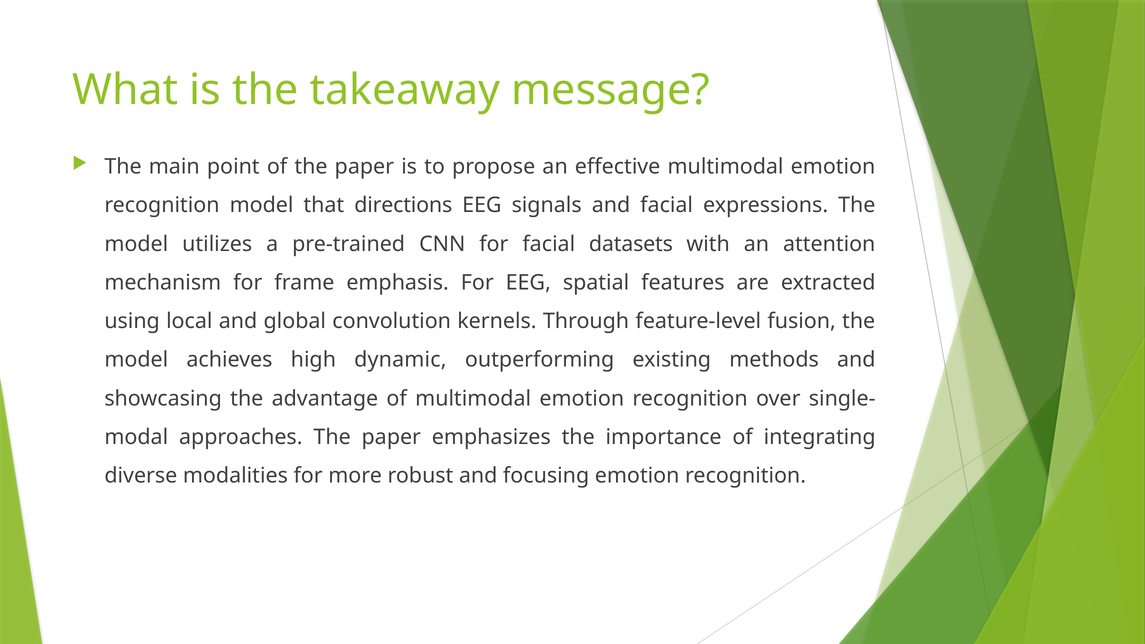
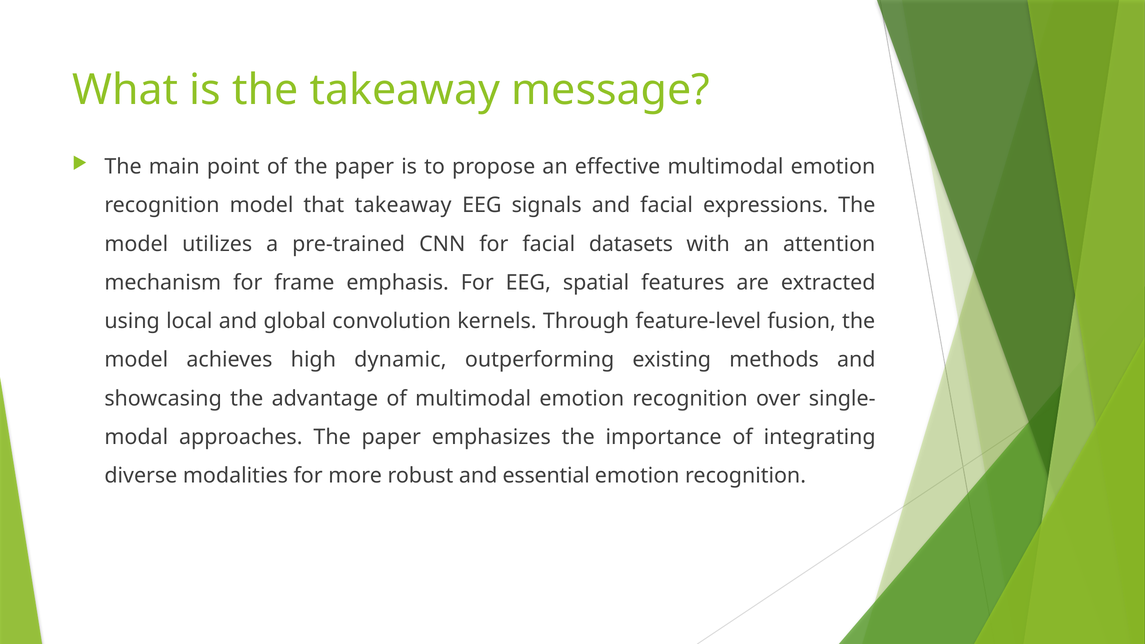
that directions: directions -> takeaway (403, 205)
focusing: focusing -> essential (546, 476)
